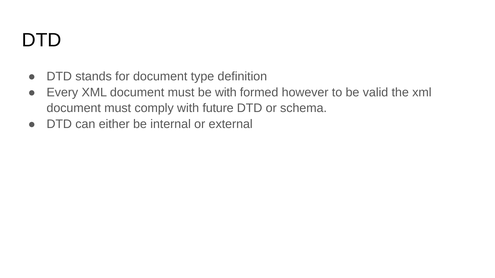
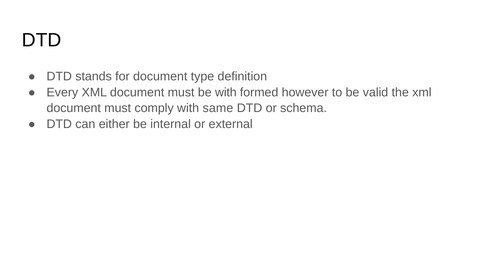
future: future -> same (218, 108)
